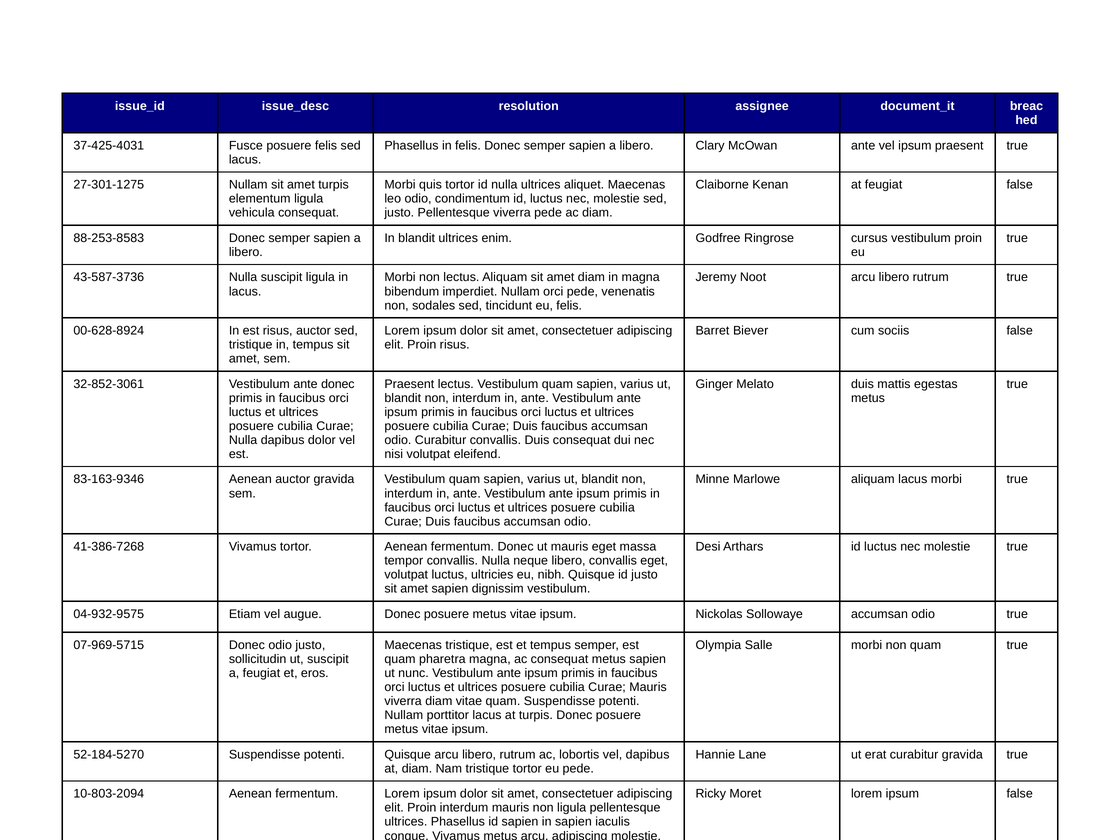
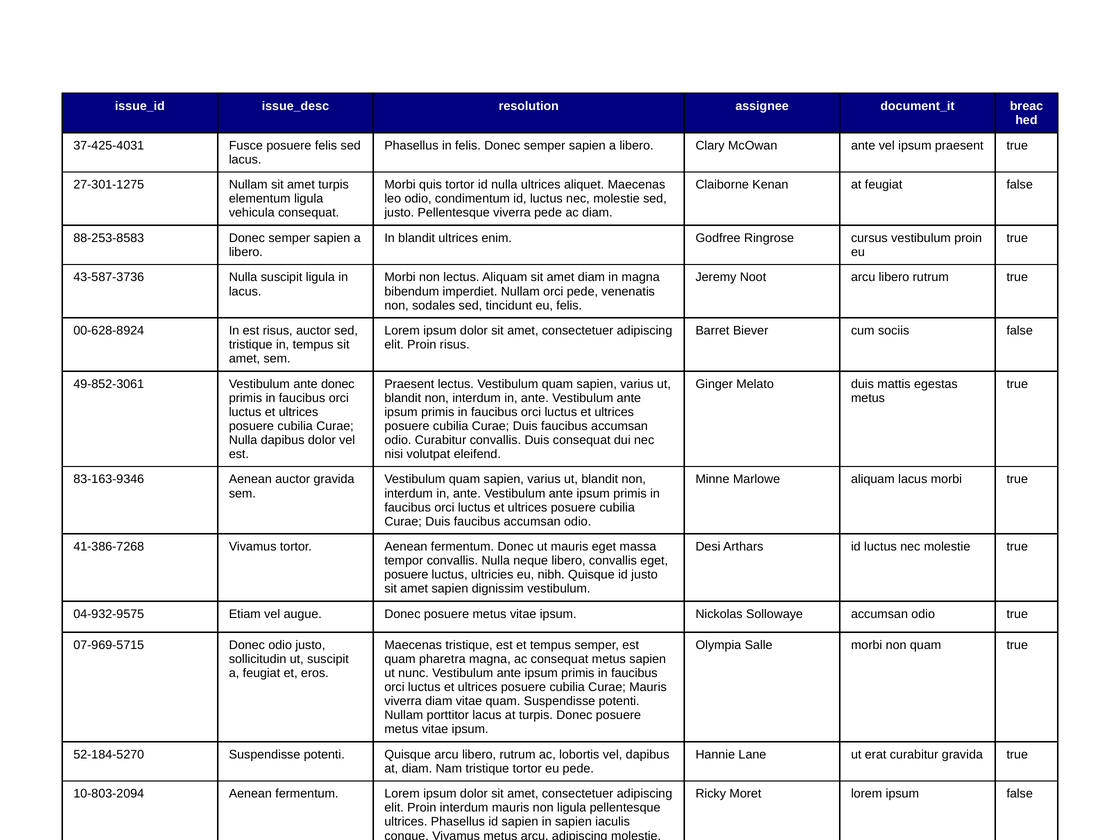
32-852-3061: 32-852-3061 -> 49-852-3061 (109, 384)
volutpat: volutpat -> posuere (406, 575)
